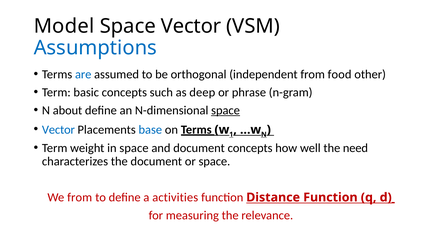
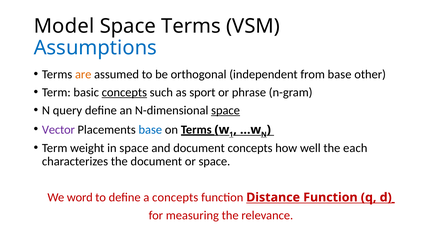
Space Vector: Vector -> Terms (191, 26)
are colour: blue -> orange (83, 74)
from food: food -> base (340, 74)
concepts underline: none -> present (124, 93)
deep: deep -> sport (202, 93)
about: about -> query (67, 111)
Vector colour: blue -> purple (58, 130)
need: need -> each (355, 148)
We from: from -> word (80, 198)
a activities: activities -> concepts (175, 198)
